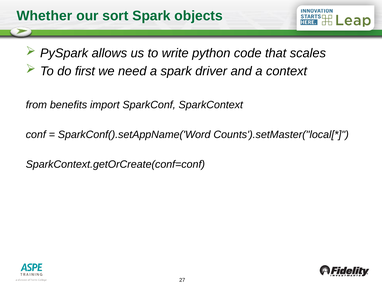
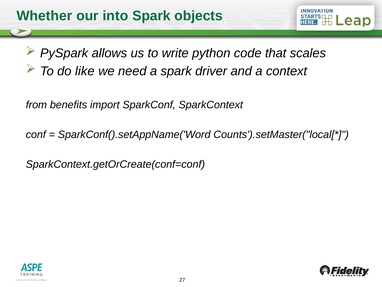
sort: sort -> into (115, 16)
first: first -> like (85, 71)
